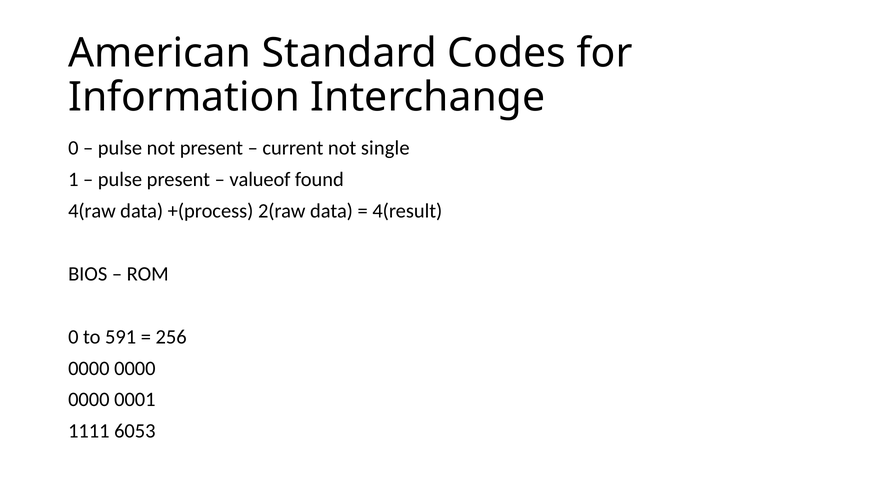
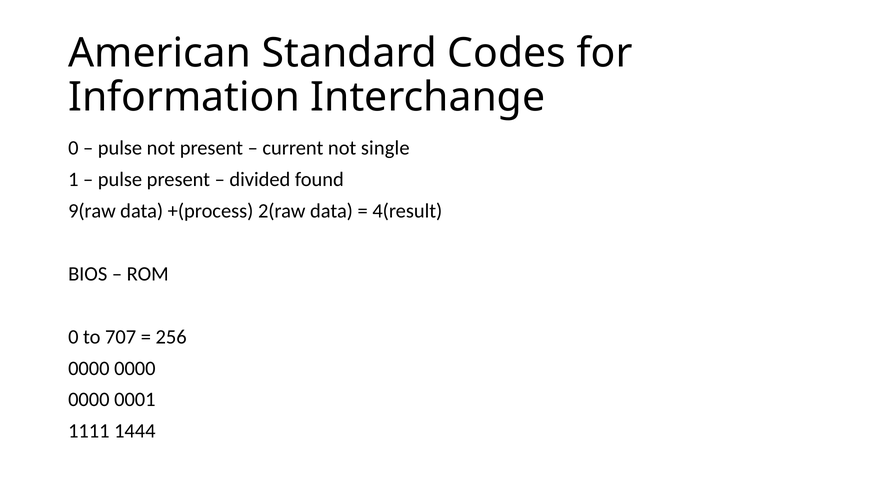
valueof: valueof -> divided (260, 180)
4(raw: 4(raw -> 9(raw (92, 211)
591: 591 -> 707 (121, 337)
6053: 6053 -> 1444 (135, 431)
